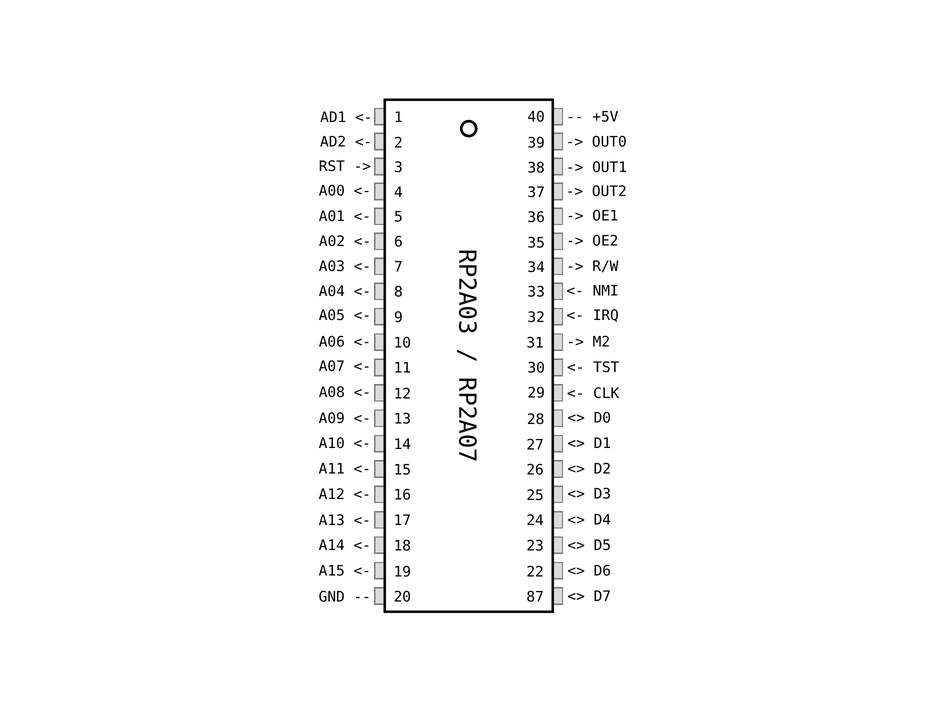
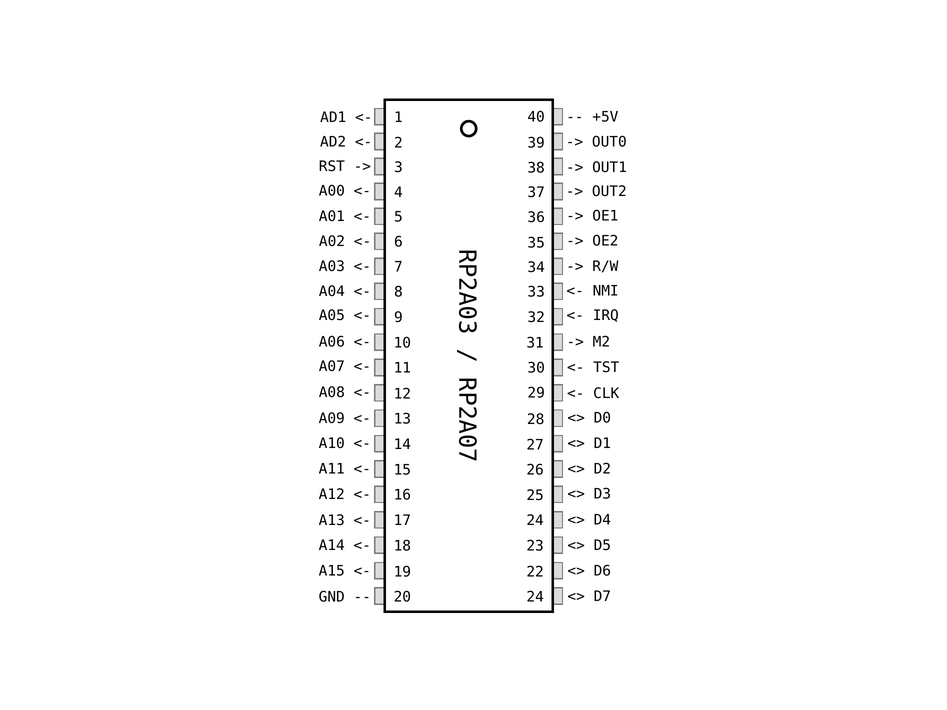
20 87: 87 -> 24 (535, 597)
